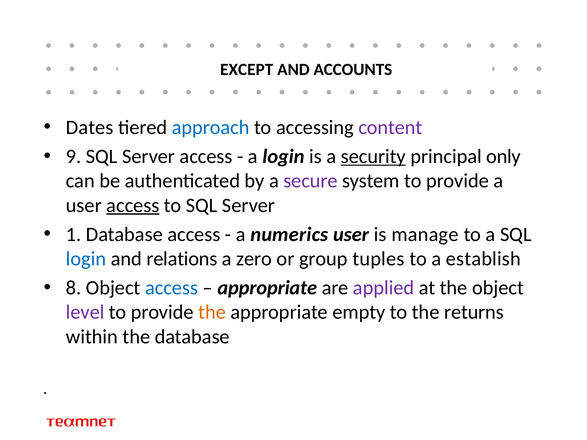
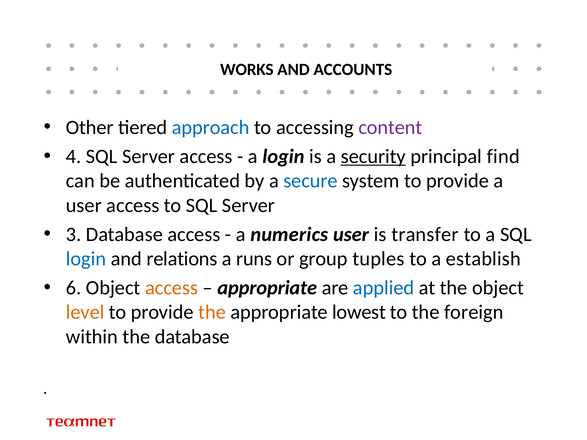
EXCEPT: EXCEPT -> WORKS (247, 69)
Dates: Dates -> Other (90, 127)
9: 9 -> 4 (74, 157)
only: only -> find (503, 157)
secure colour: purple -> blue (311, 181)
access underline: present -> none (133, 205)
1: 1 -> 3 (74, 234)
manage: manage -> transfer (425, 234)
zero: zero -> runs (254, 259)
8: 8 -> 6 (74, 288)
access colour: blue -> orange (172, 288)
applied colour: purple -> blue (384, 288)
level colour: purple -> orange (85, 312)
empty: empty -> lowest (359, 312)
returns: returns -> foreign (474, 312)
